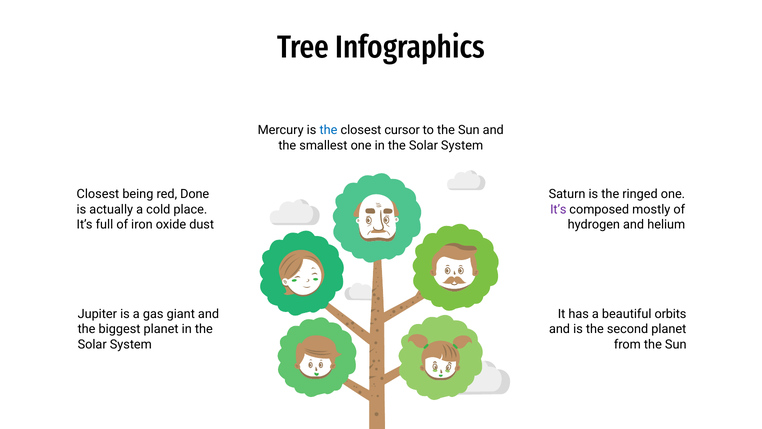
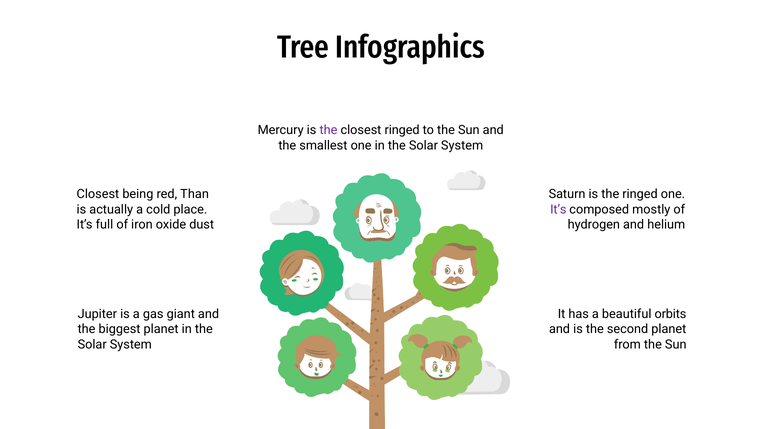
the colour: blue -> purple (328, 130)
closest cursor: cursor -> ringed (402, 130)
Done: Done -> Than (195, 194)
